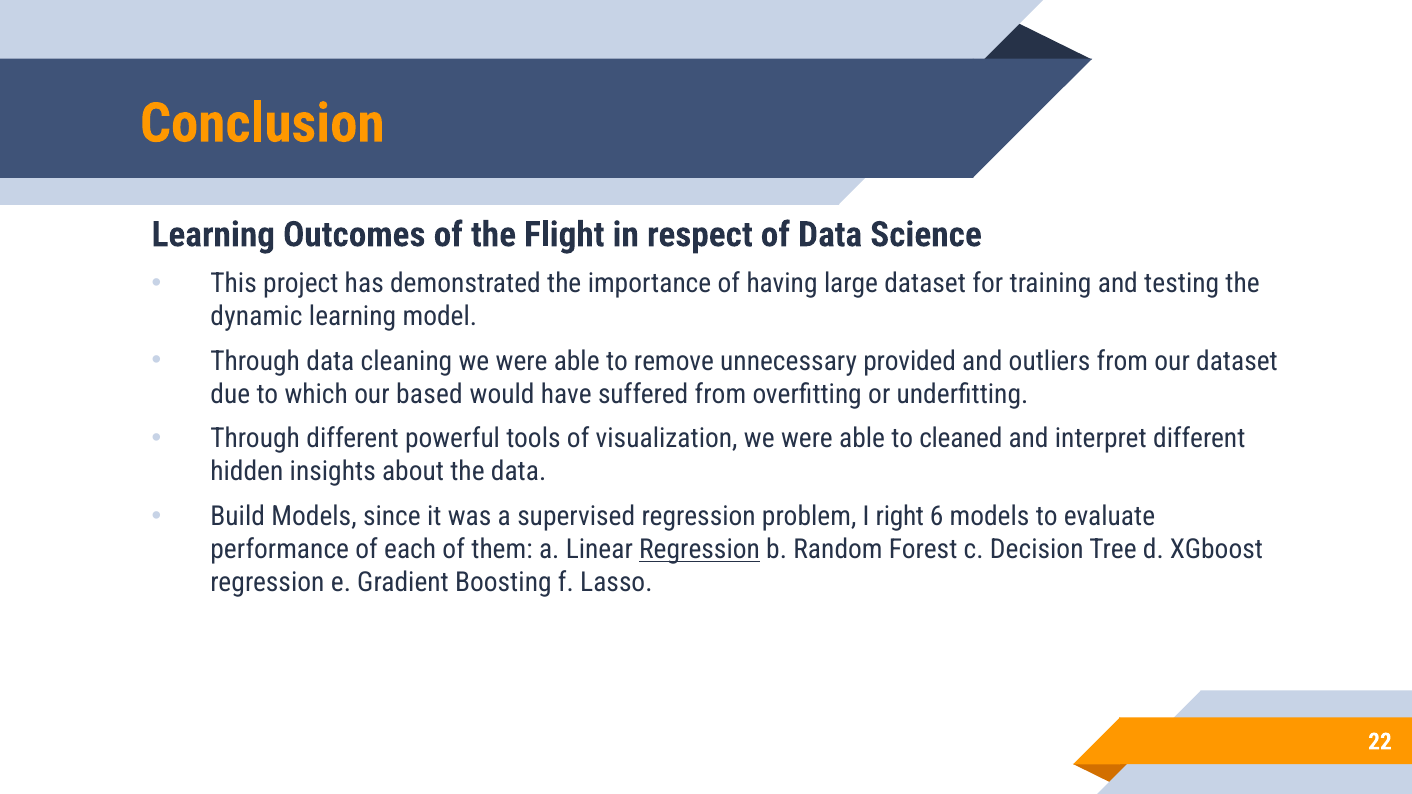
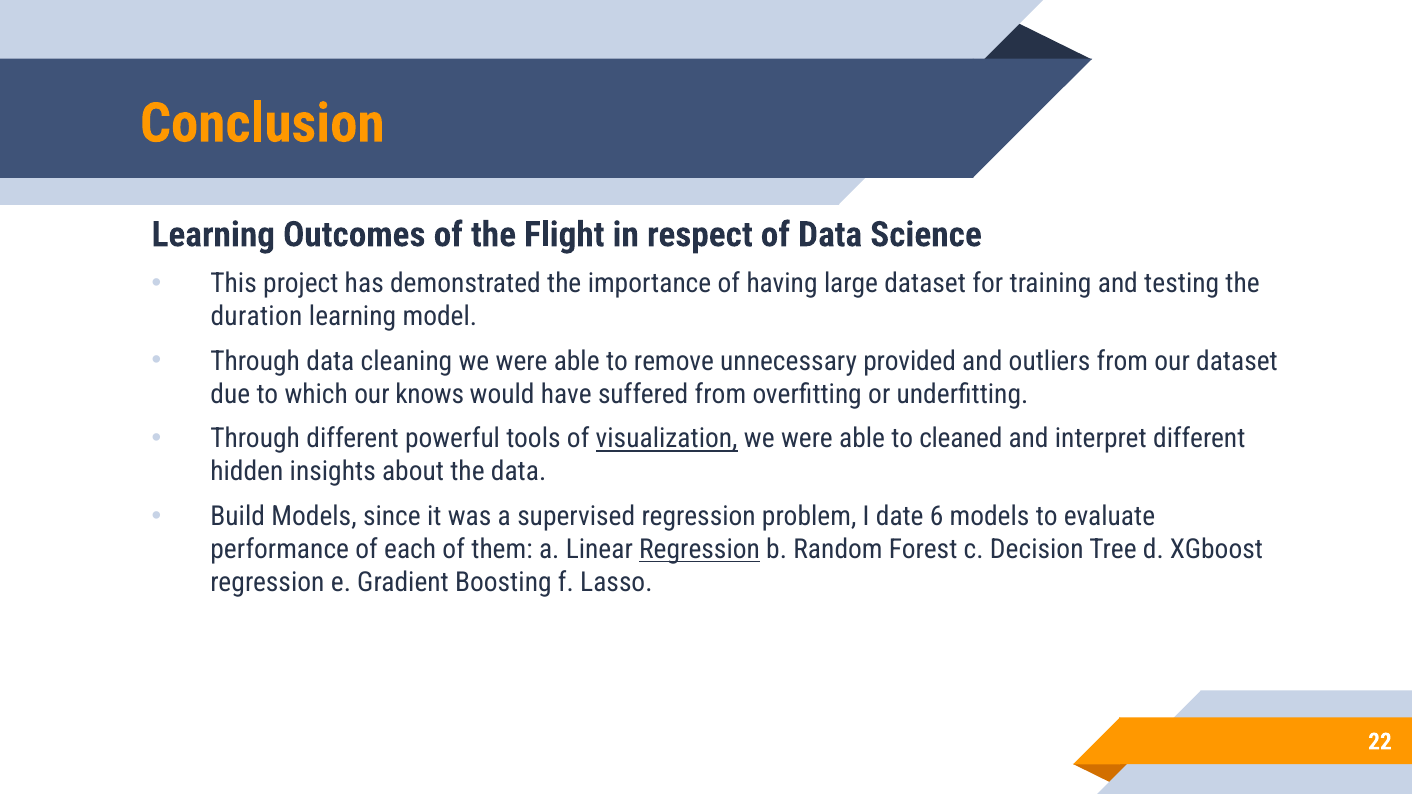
dynamic: dynamic -> duration (256, 317)
based: based -> knows (430, 394)
visualization underline: none -> present (667, 439)
right: right -> date (900, 517)
